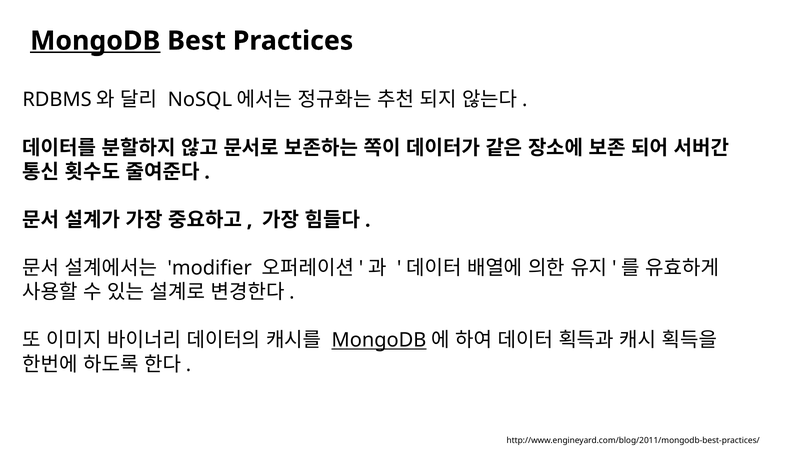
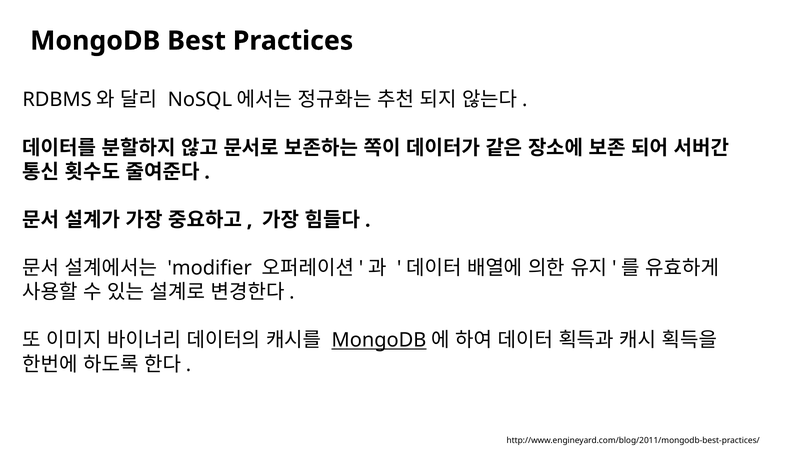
MongoDB underline: present -> none (95, 41)
